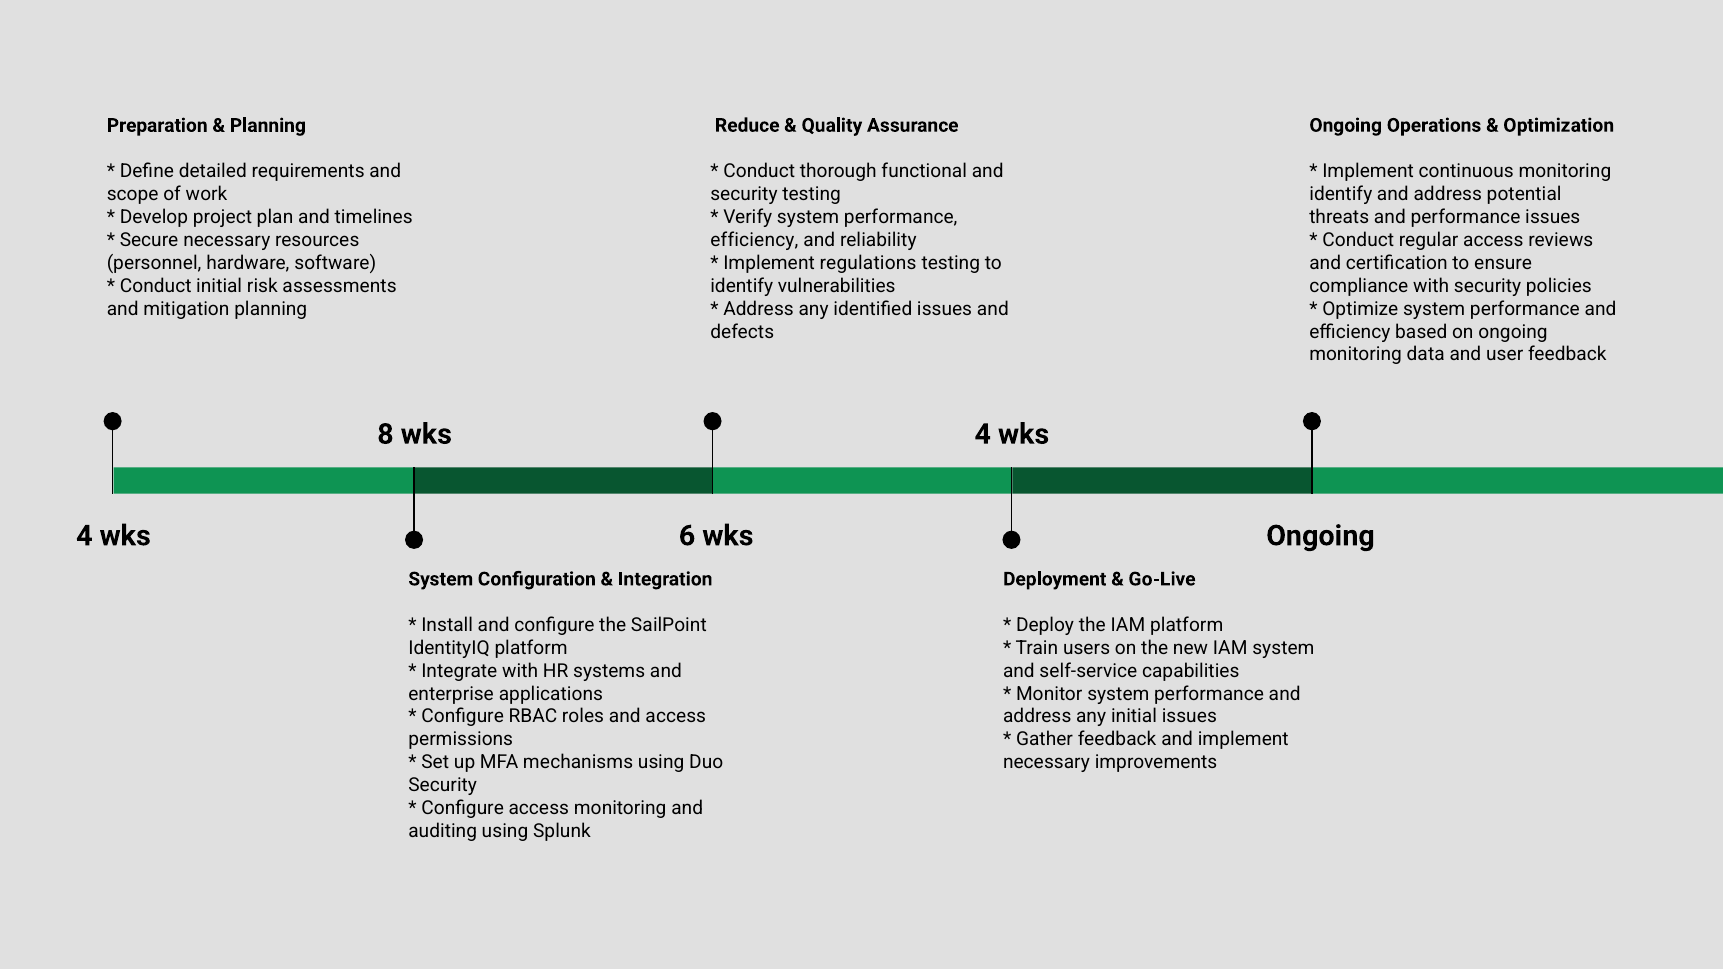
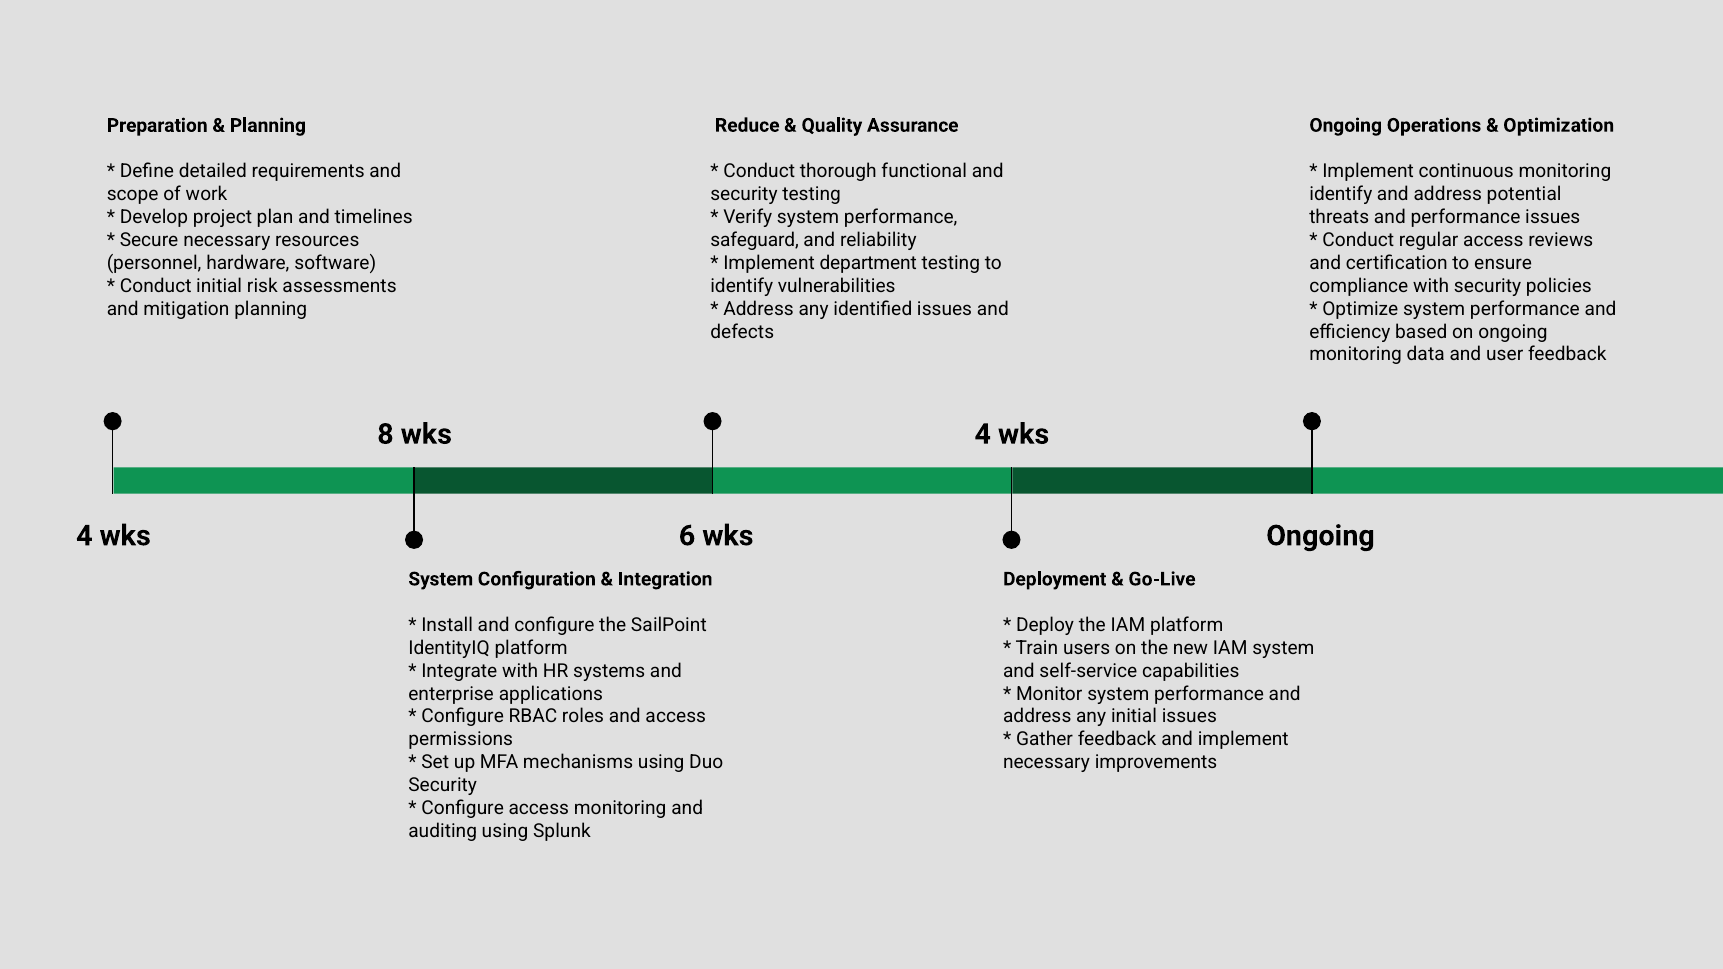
efficiency: efficiency -> safeguard (755, 240)
regulations: regulations -> department (868, 263)
